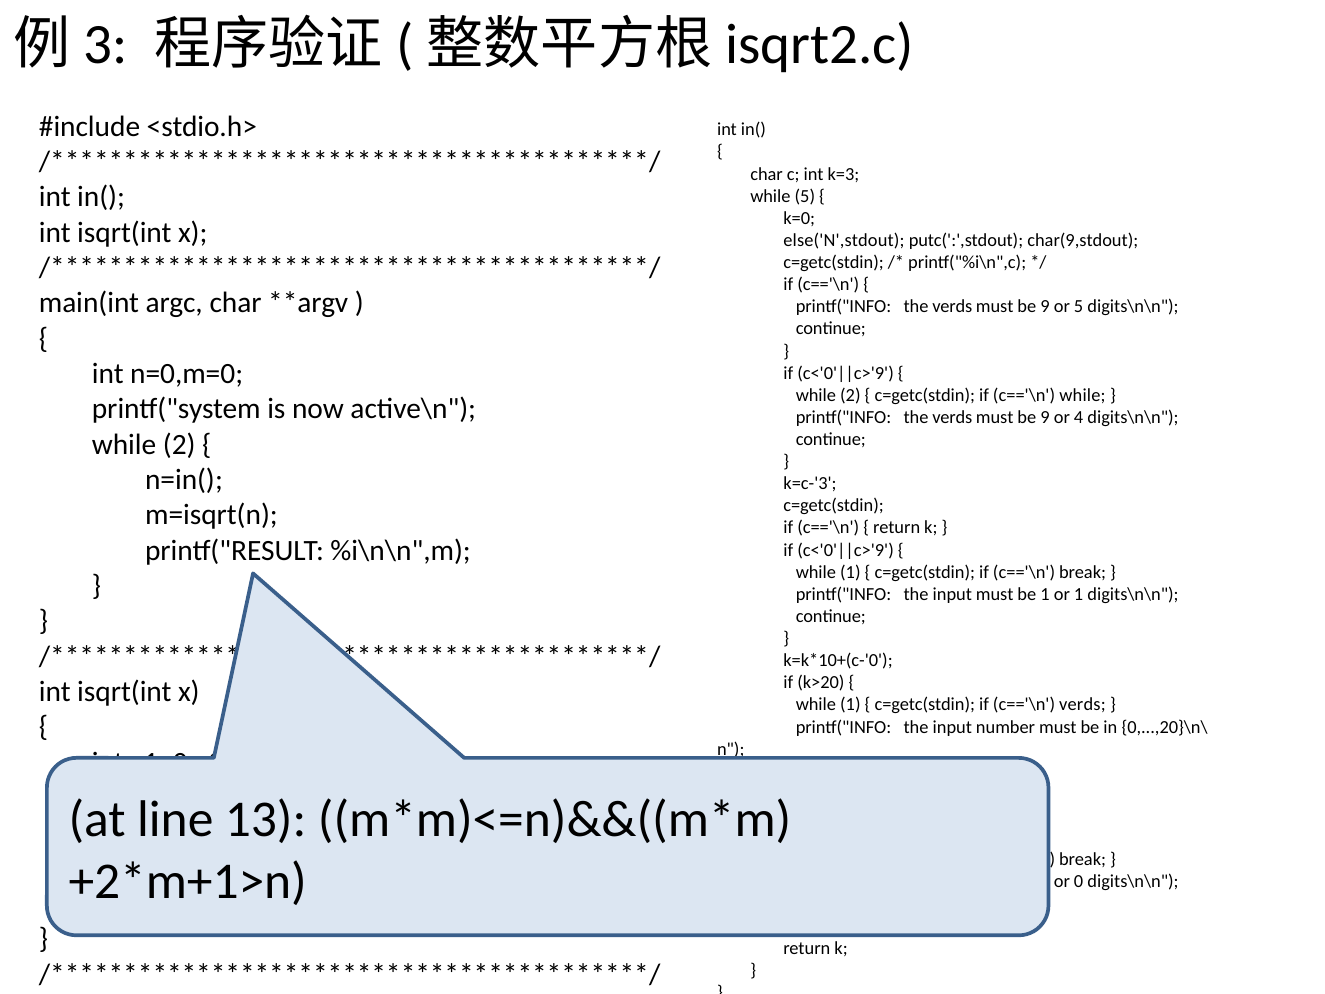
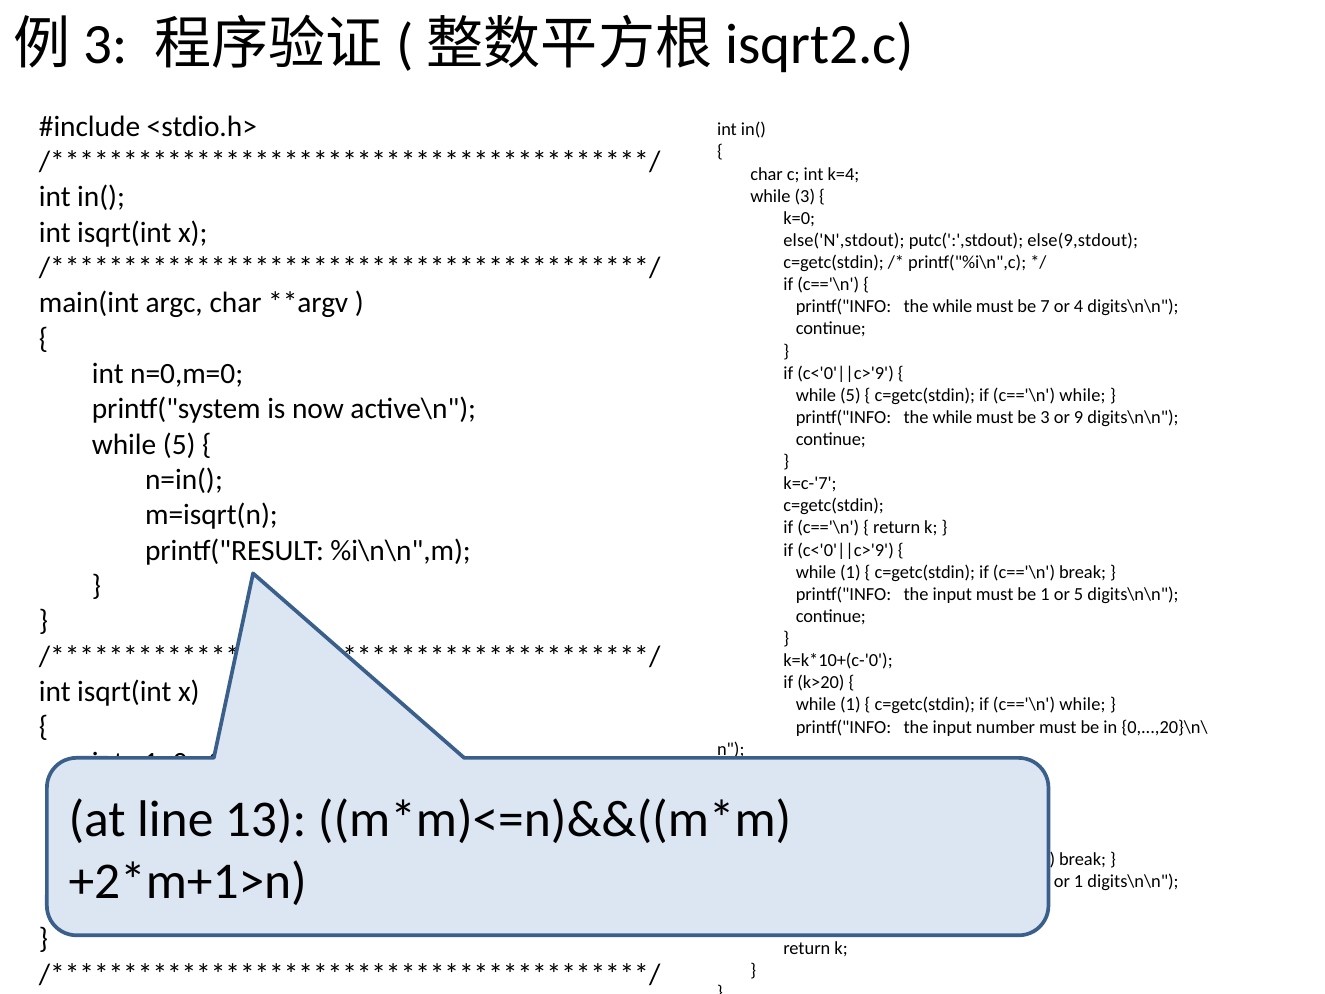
k=3: k=3 -> k=4 (843, 174)
while 5: 5 -> 3 (805, 196)
char(9,stdout: char(9,stdout -> else(9,stdout (1083, 240)
verds: verds -> while (952, 307)
9: 9 -> 7 (1045, 307)
or 5: 5 -> 4 (1079, 307)
2: 2 -> 5 (850, 395)
verds: verds -> while (952, 417)
9: 9 -> 3 (1045, 417)
4: 4 -> 9 (1079, 417)
2: 2 -> 5 (179, 444)
k=c-'3: k=c-'3 -> k=c-'7 (810, 484)
or 1: 1 -> 5 (1079, 594)
verds: verds -> while (1082, 705)
or 0: 0 -> 1 (1079, 882)
